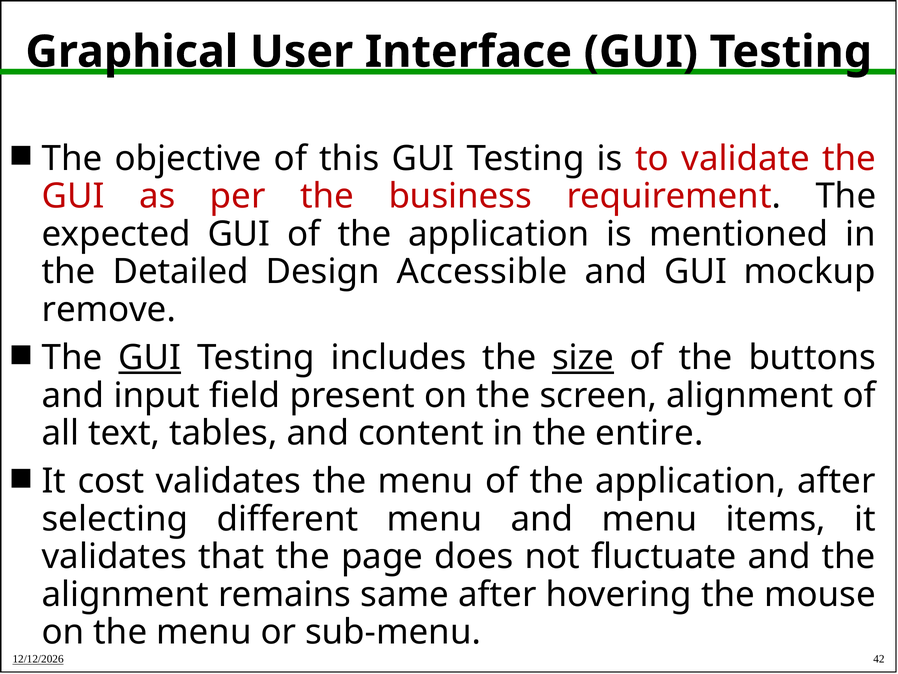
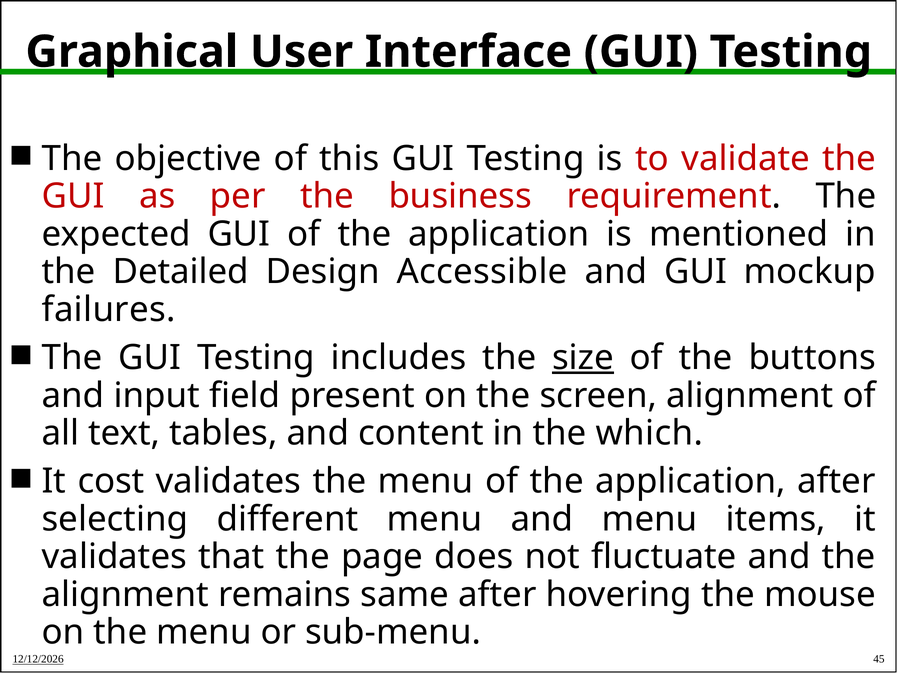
remove: remove -> failures (109, 309)
GUI underline: present -> none (150, 357)
entire: entire -> which (649, 433)
42: 42 -> 45 (879, 659)
